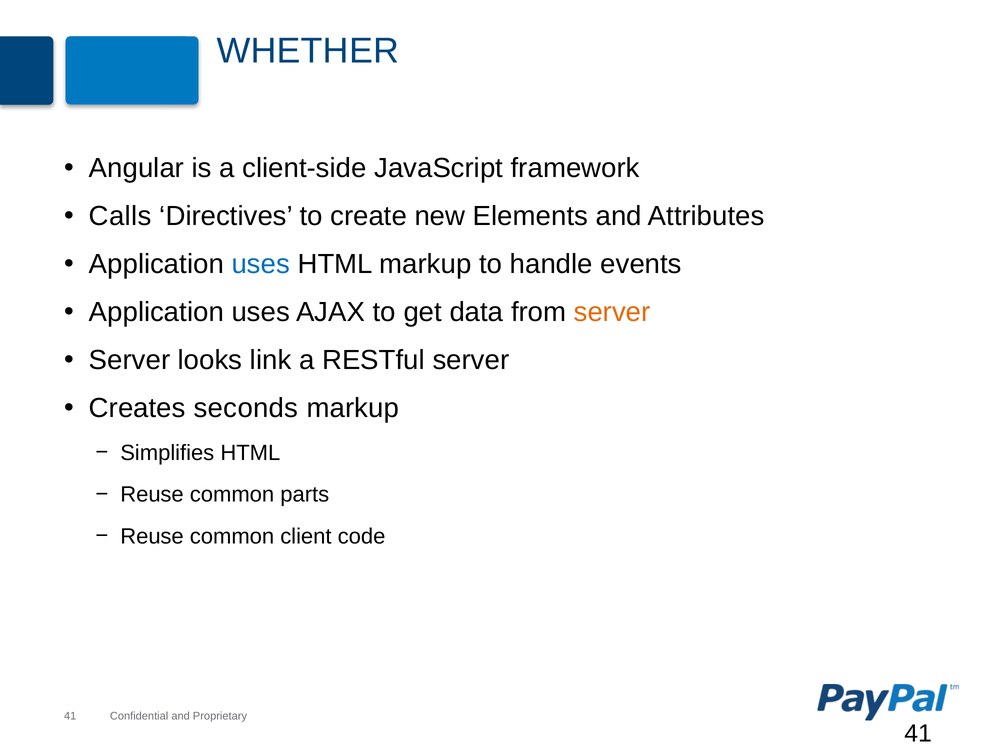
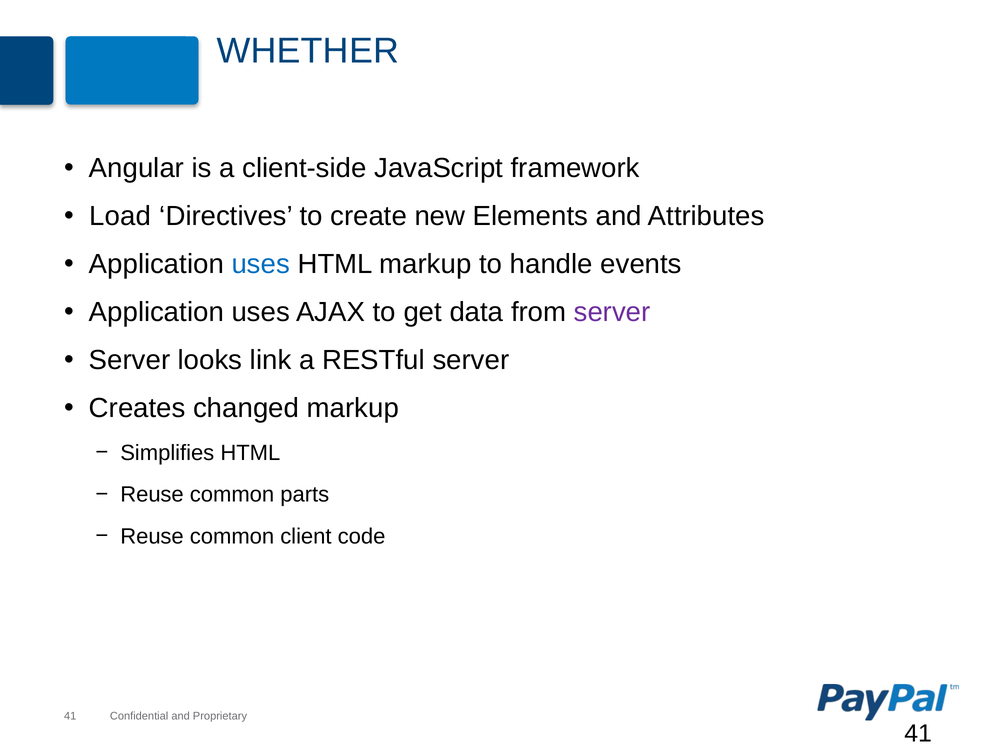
Calls: Calls -> Load (120, 216)
server colour: orange -> purple (612, 312)
seconds: seconds -> changed (246, 408)
